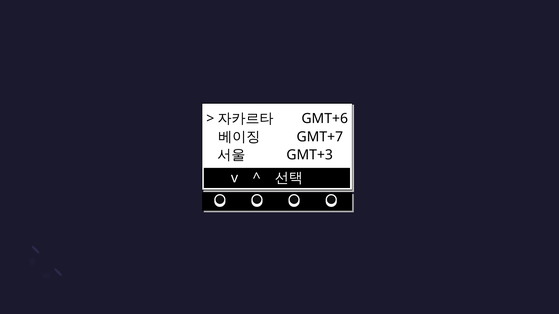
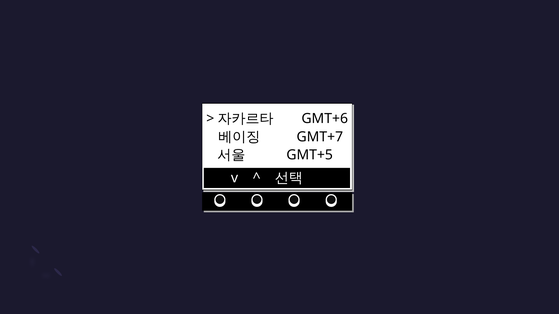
GMT+3: GMT+3 -> GMT+5 (310, 155)
